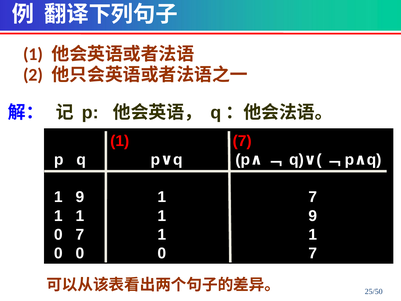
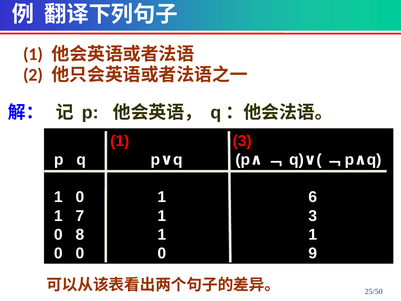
7: 7 -> 3 (242, 141)
9: 9 -> 0 (80, 197)
7: 7 -> 6 (313, 197)
1: 1 -> 7 (80, 216)
9: 9 -> 3 (313, 216)
7: 7 -> 8 (80, 234)
0 0 7: 7 -> 9 (313, 253)
